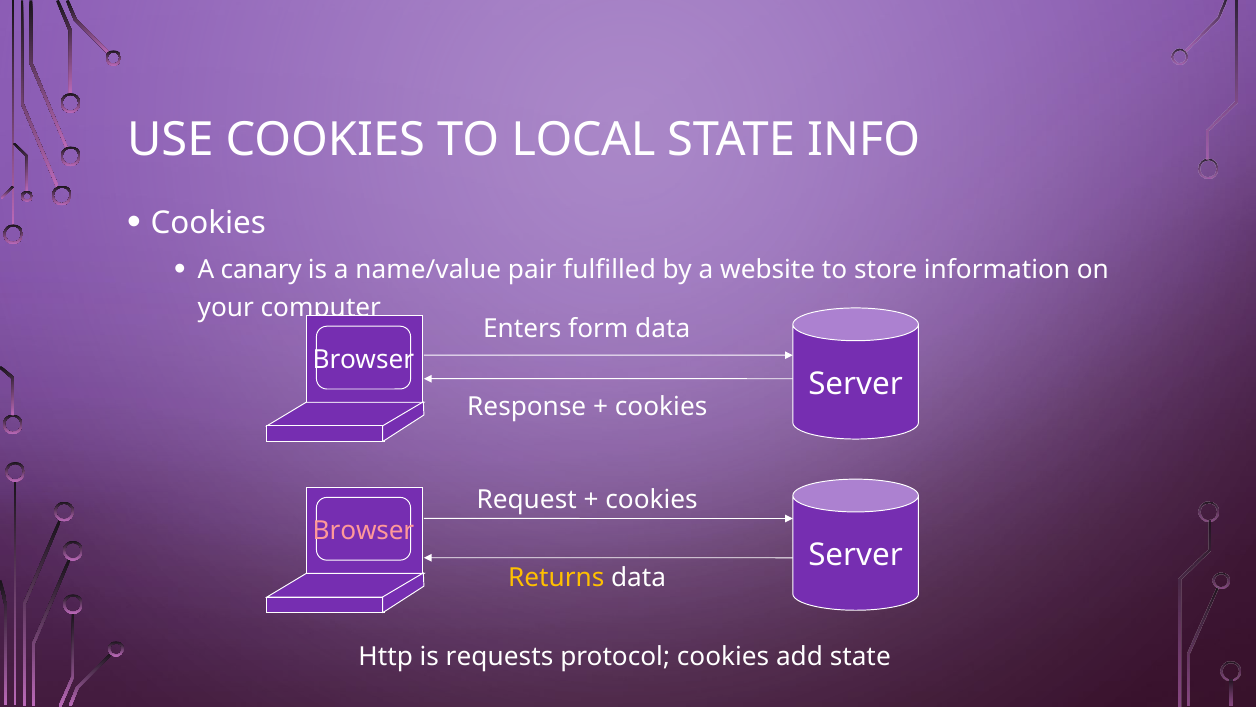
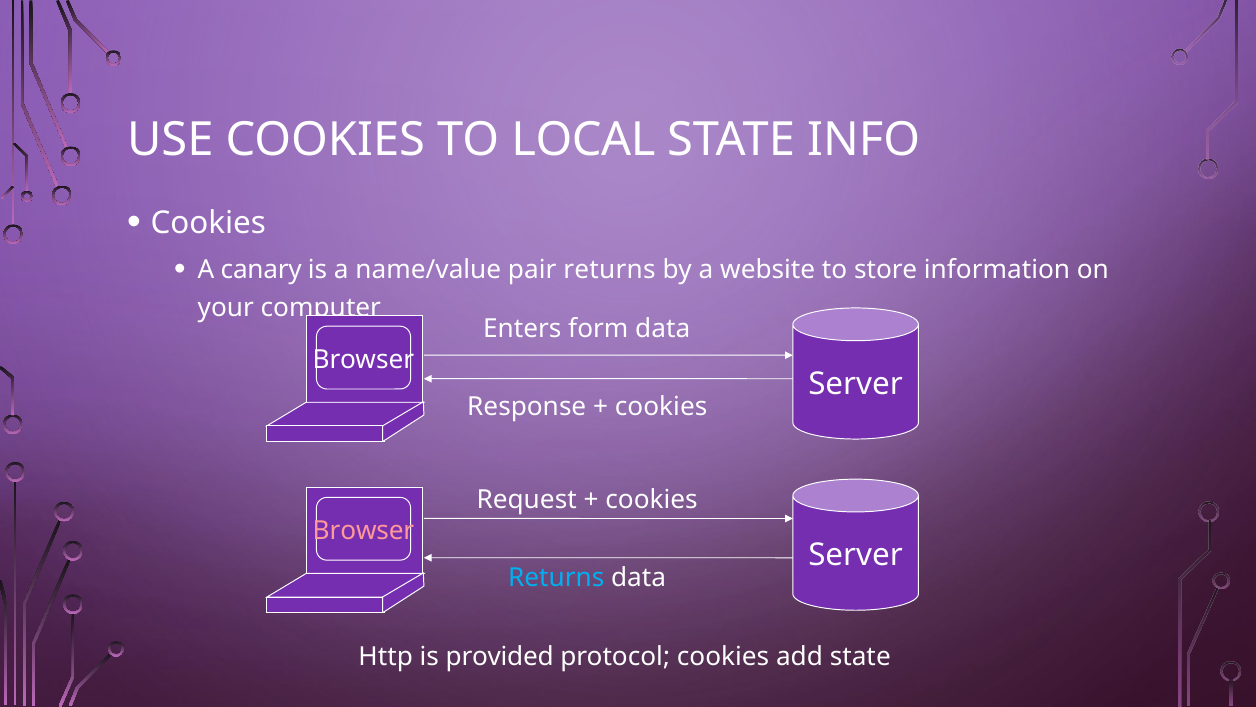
pair fulfilled: fulfilled -> returns (609, 270)
Returns colour: yellow -> light blue (556, 578)
requests: requests -> provided (500, 657)
